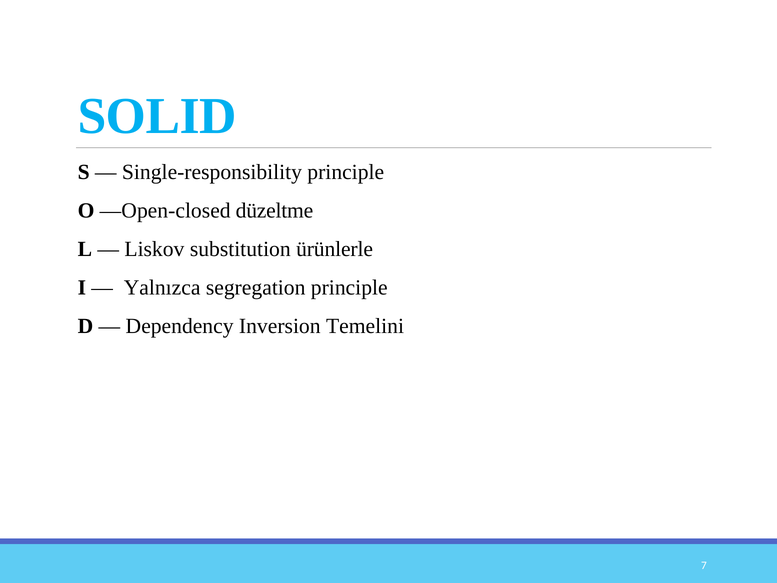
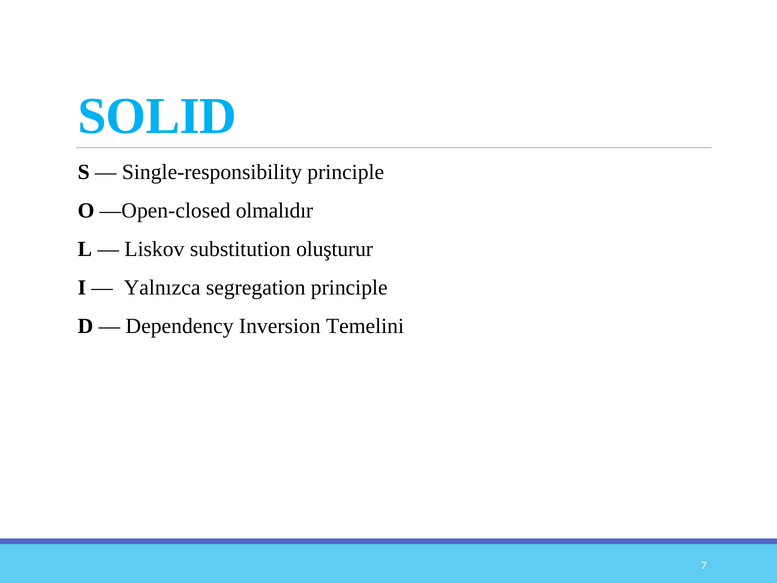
düzeltme: düzeltme -> olmalıdır (274, 211)
ürünlerle: ürünlerle -> oluşturur (335, 249)
